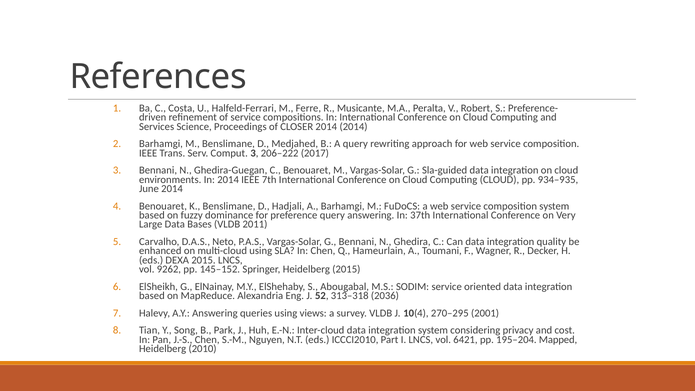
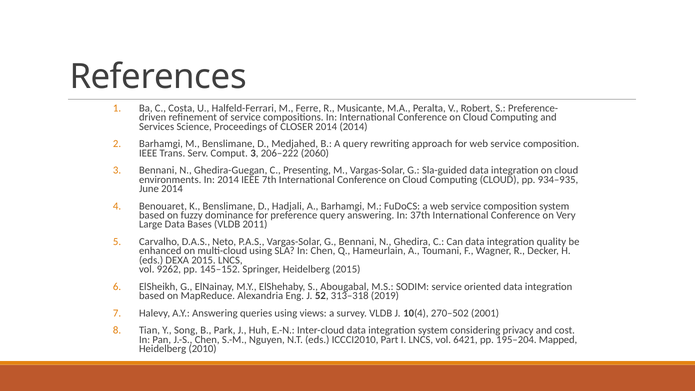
2017: 2017 -> 2060 (315, 153)
C Benouaret: Benouaret -> Presenting (307, 170)
2036: 2036 -> 2019 (385, 296)
270–295: 270–295 -> 270–502 (450, 313)
